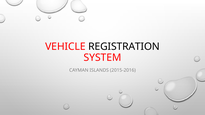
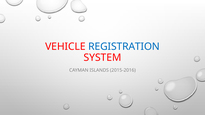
REGISTRATION colour: black -> blue (124, 47)
